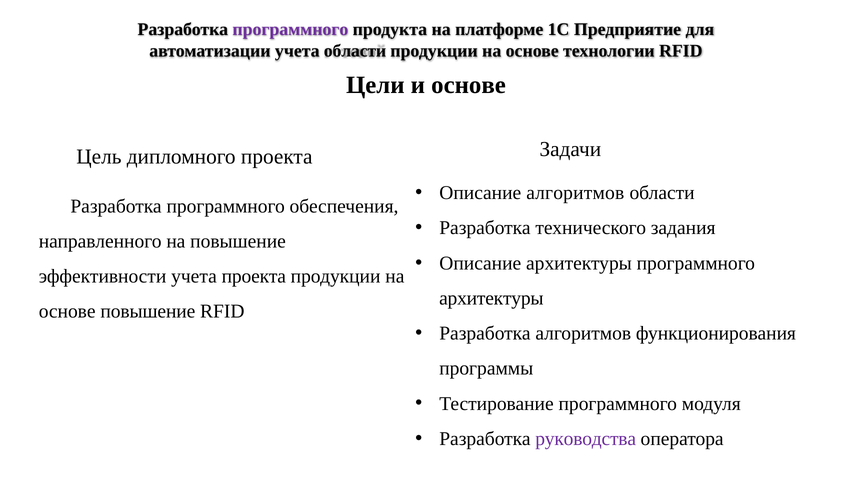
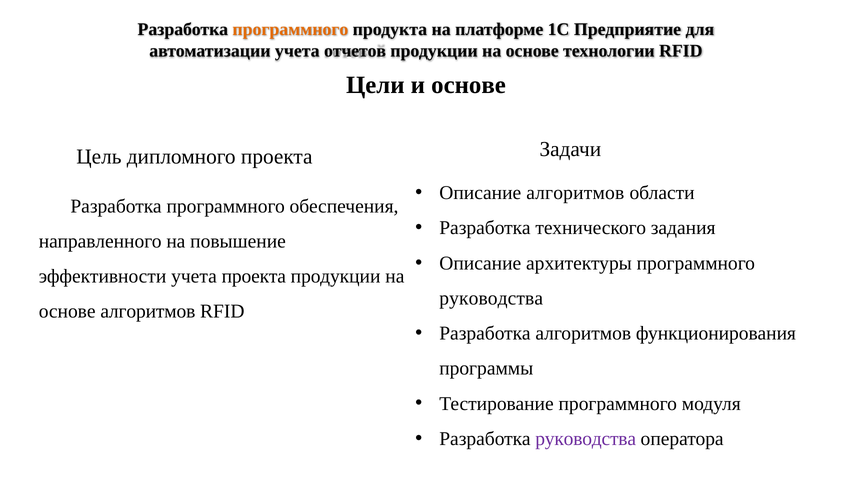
программного colour: purple -> orange (290, 29)
учета области: области -> отчетов (355, 51)
архитектуры: архитектуры -> руководства (491, 298)
основе повышение: повышение -> алгоритмов (148, 312)
